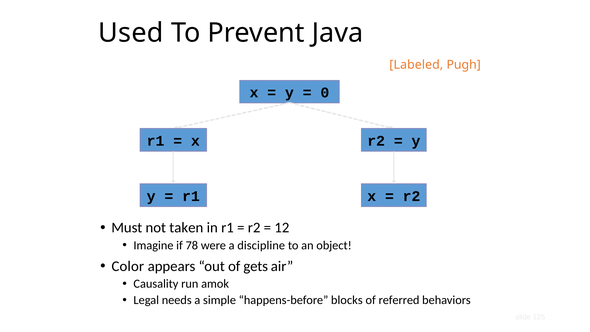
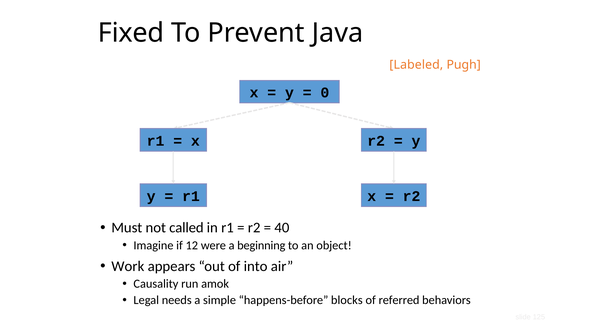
Used: Used -> Fixed (131, 33)
taken: taken -> called (186, 228)
12: 12 -> 40 (282, 228)
78: 78 -> 12 (192, 245)
discipline: discipline -> beginning (261, 245)
Color: Color -> Work (128, 266)
gets: gets -> into (256, 266)
